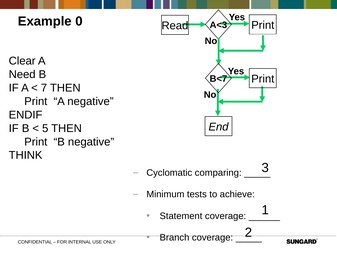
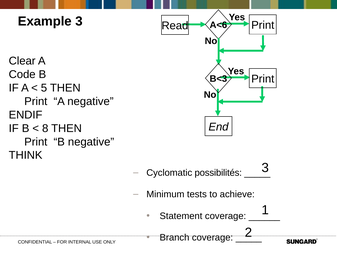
Example 0: 0 -> 3 (79, 21)
A<3: A<3 -> A<6 (218, 25)
Need: Need -> Code (22, 74)
B<7: B<7 -> B<3 (218, 79)
7: 7 -> 5 (44, 88)
5: 5 -> 8 (45, 128)
comparing: comparing -> possibilités (218, 173)
